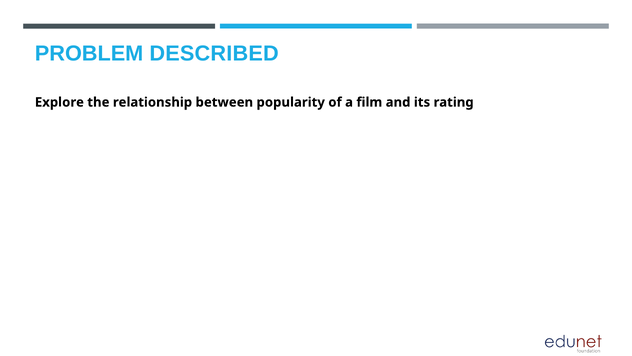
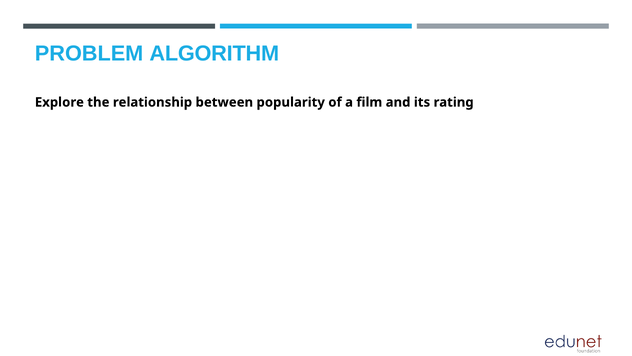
DESCRIBED: DESCRIBED -> ALGORITHM (214, 53)
